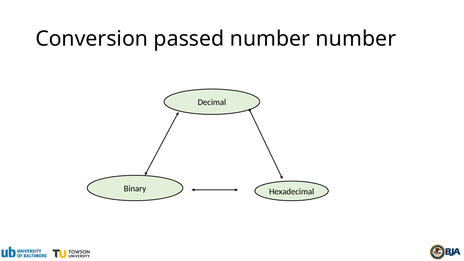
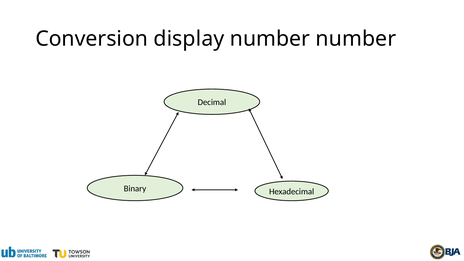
passed: passed -> display (189, 39)
